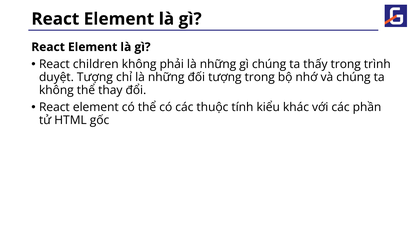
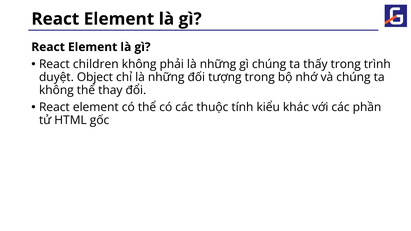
duyệt Tượng: Tượng -> Object (95, 77)
